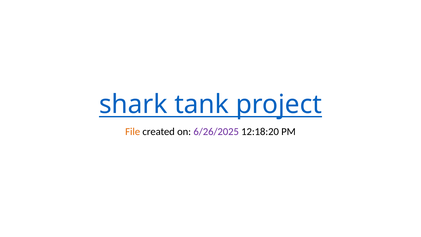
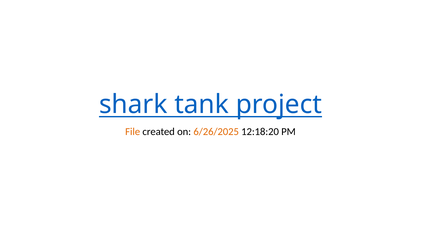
6/26/2025 colour: purple -> orange (216, 132)
